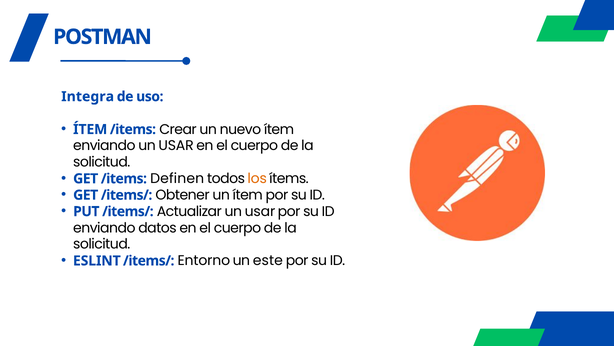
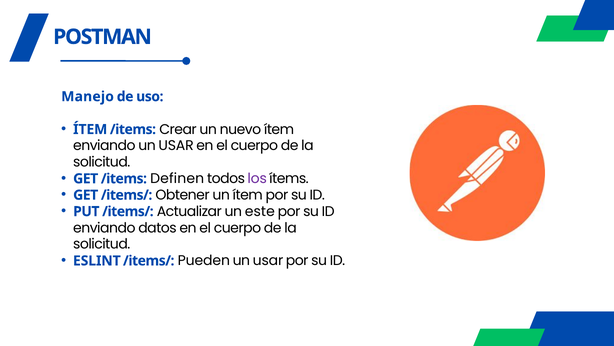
Integra: Integra -> Manejo (88, 96)
los colour: orange -> purple (257, 178)
Actualizar un usar: usar -> este (260, 211)
Entorno: Entorno -> Pueden (204, 260)
este: este -> usar (268, 260)
